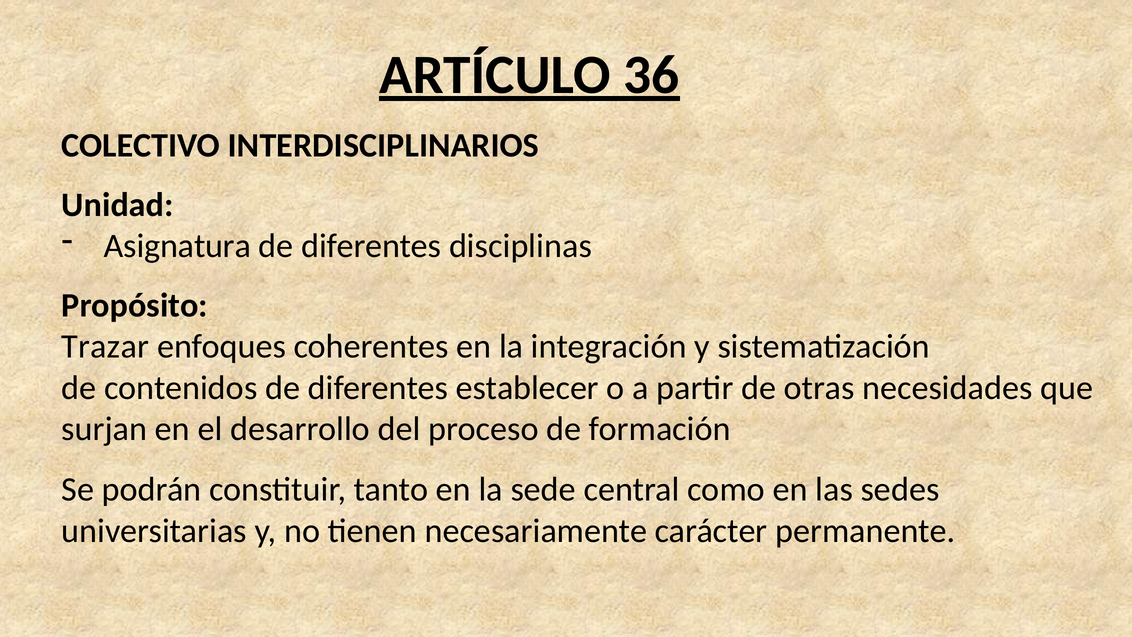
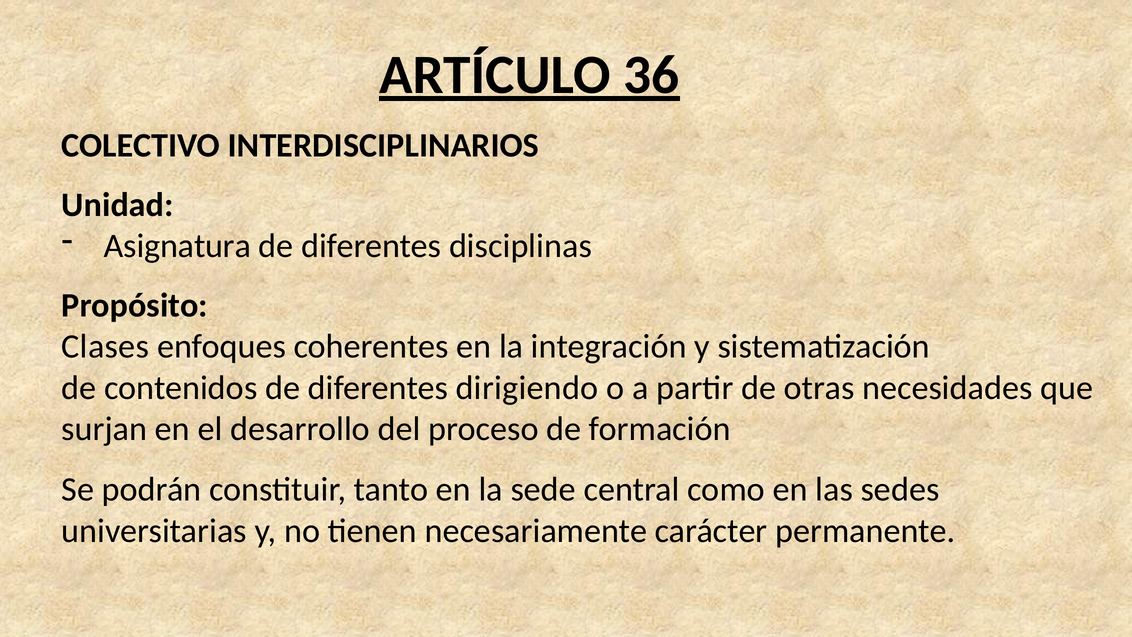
Trazar: Trazar -> Clases (105, 347)
establecer: establecer -> dirigiendo (527, 388)
